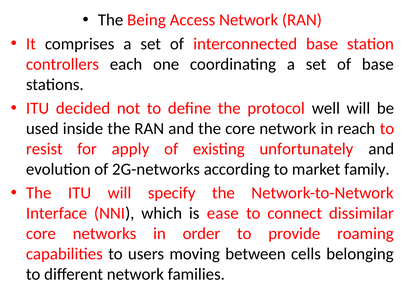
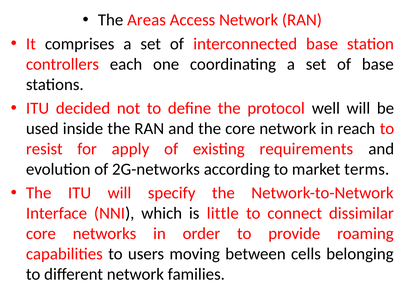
Being: Being -> Areas (147, 20)
unfortunately: unfortunately -> requirements (306, 149)
family: family -> terms (367, 169)
ease: ease -> little (223, 213)
